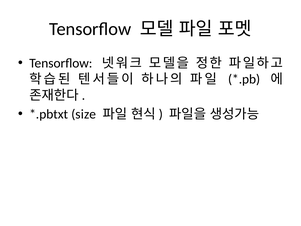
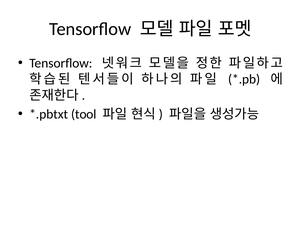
size: size -> tool (84, 114)
